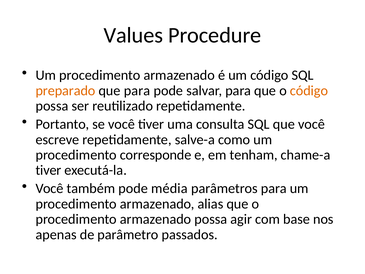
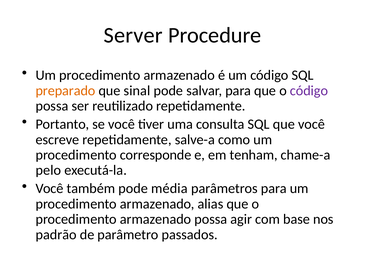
Values: Values -> Server (133, 35)
que para: para -> sinal (137, 91)
código colour: orange -> purple (309, 91)
tiver: tiver -> pelo (48, 170)
apenas: apenas -> padrão (56, 234)
